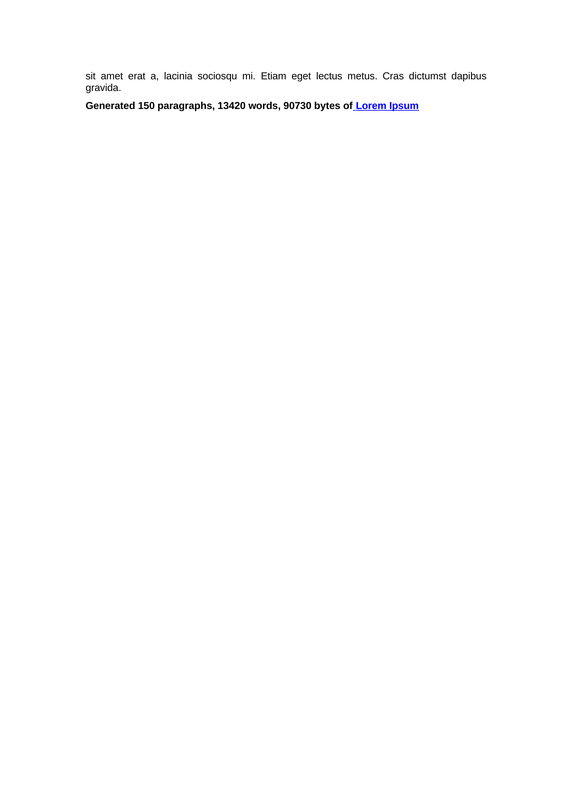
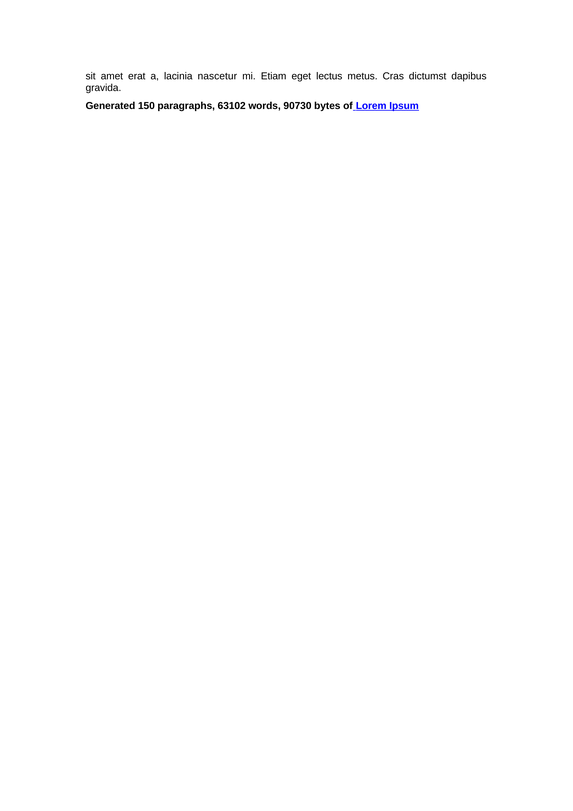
sociosqu: sociosqu -> nascetur (217, 76)
13420: 13420 -> 63102 (232, 106)
